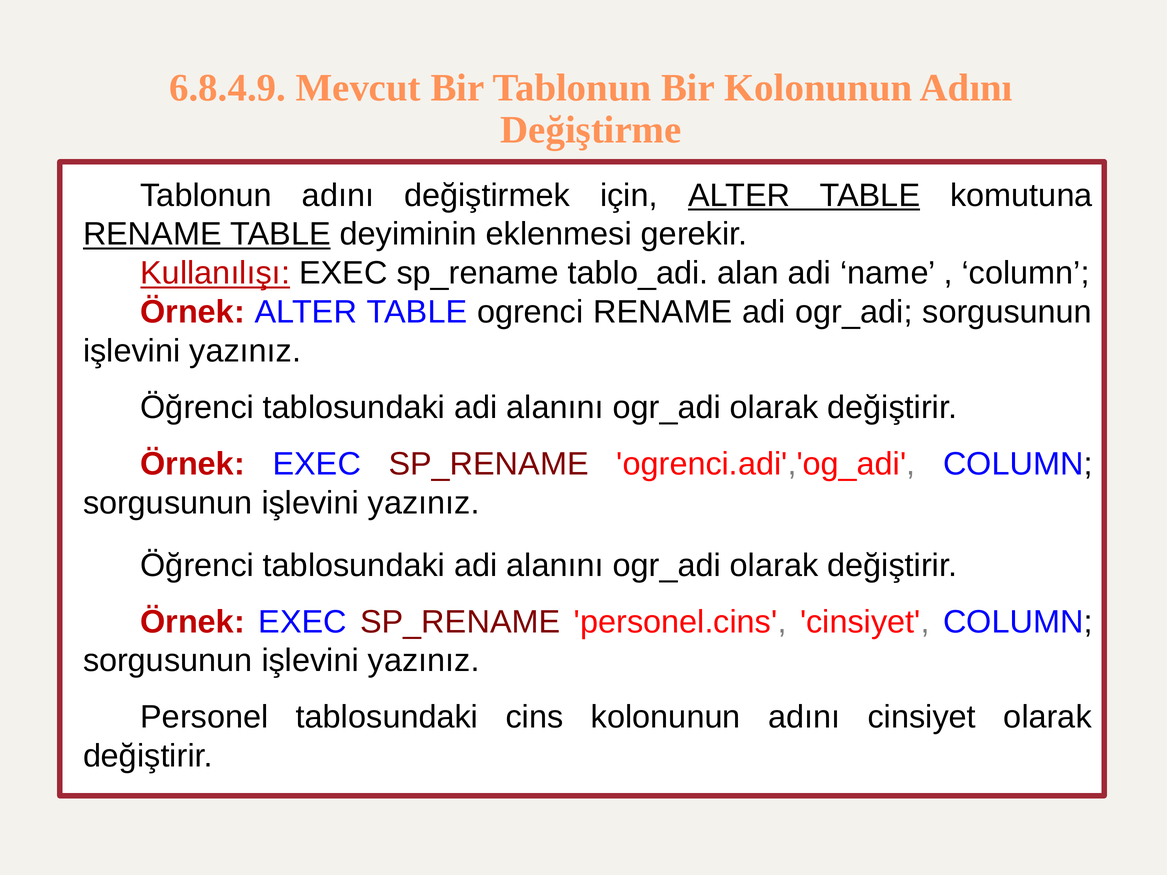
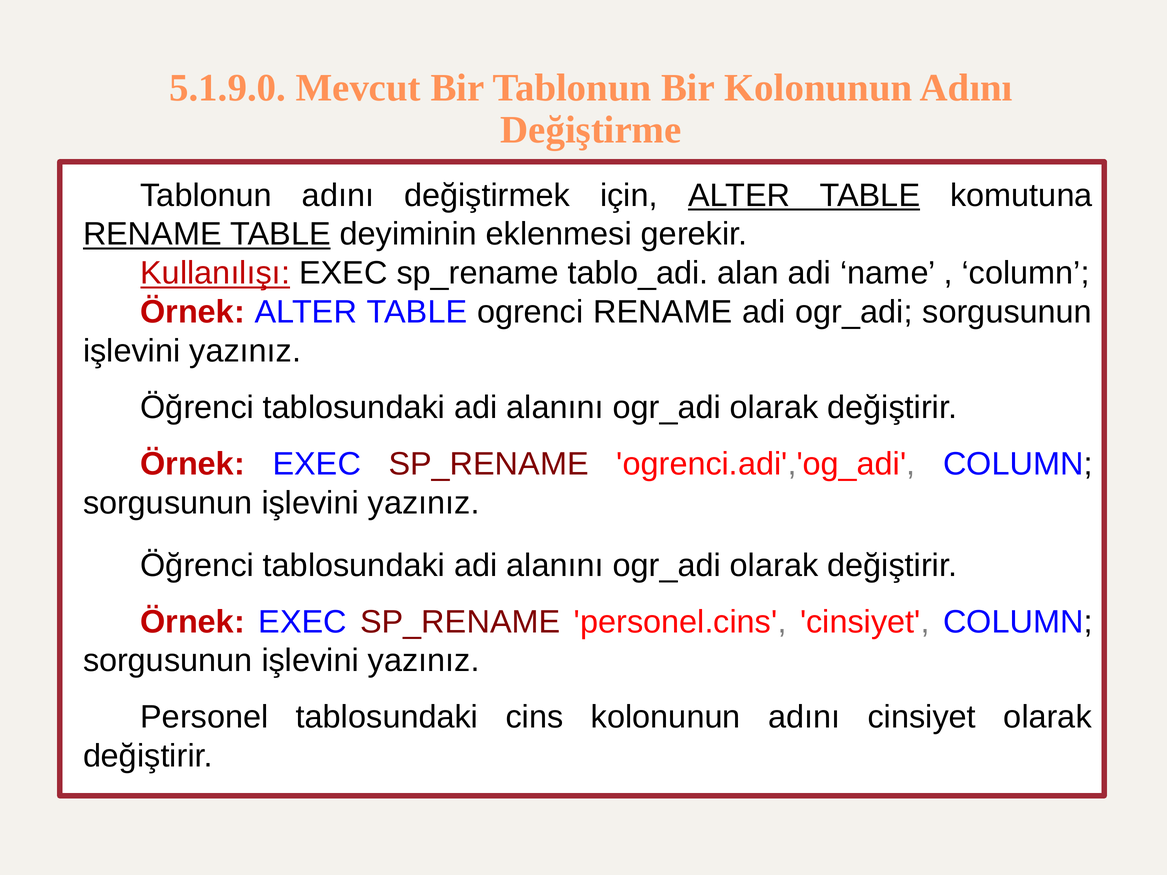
6.8.4.9: 6.8.4.9 -> 5.1.9.0 (228, 88)
